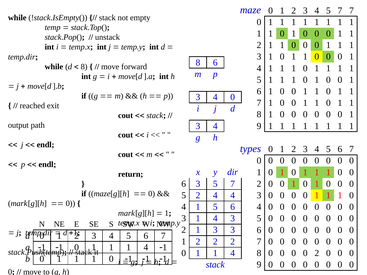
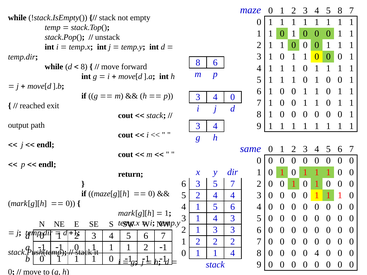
4 5 7: 7 -> 8 (340, 11)
types: types -> same (250, 149)
1 1 1 4: 4 -> 2 (146, 248)
0 0 0 2: 2 -> 4 (317, 253)
